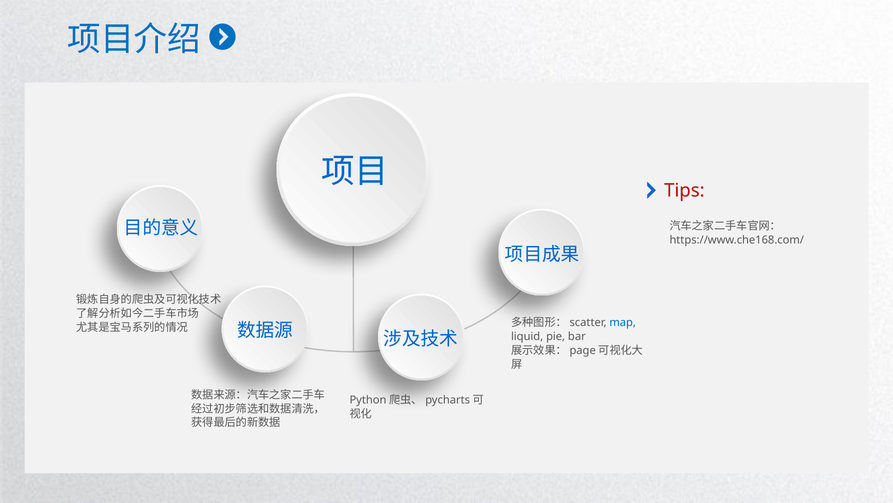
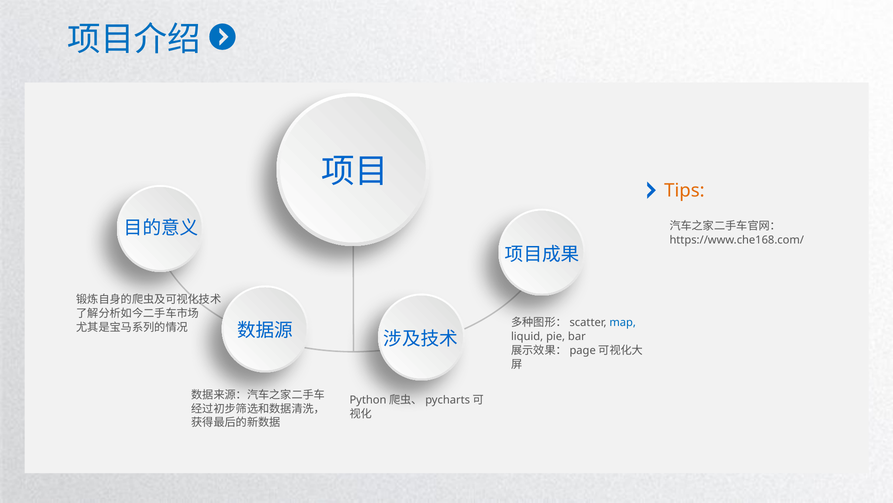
Tips colour: red -> orange (684, 190)
